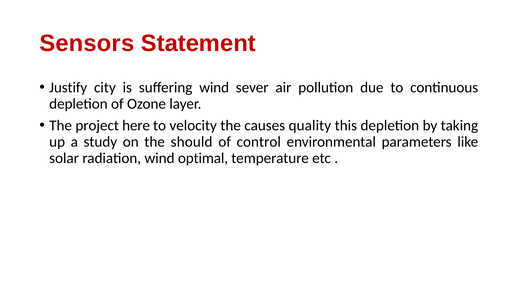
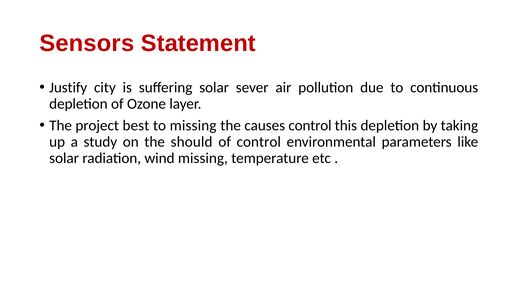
suffering wind: wind -> solar (214, 88)
here: here -> best (136, 126)
to velocity: velocity -> missing (193, 126)
causes quality: quality -> control (310, 126)
wind optimal: optimal -> missing (203, 158)
